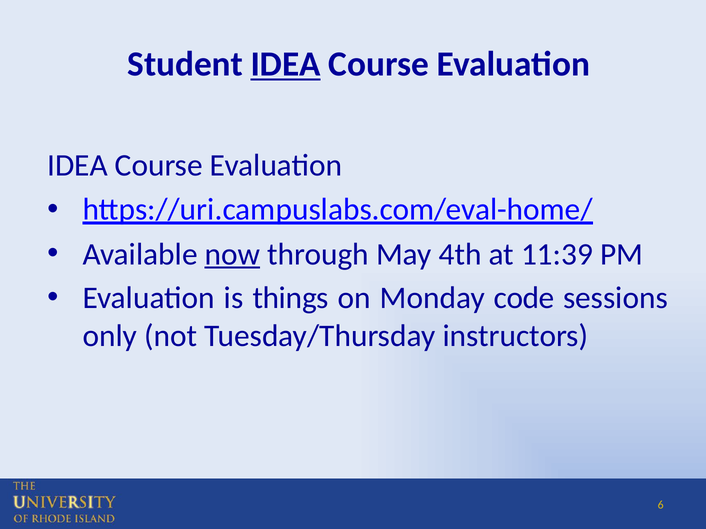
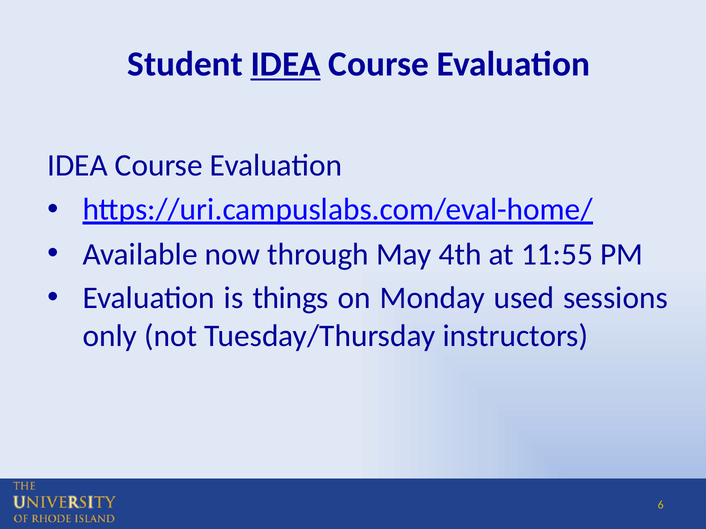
now underline: present -> none (232, 254)
11:39: 11:39 -> 11:55 (557, 254)
code: code -> used (524, 298)
